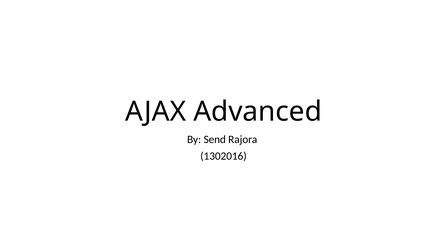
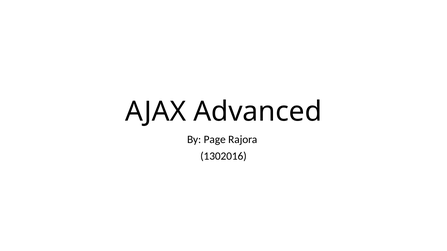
Send: Send -> Page (215, 140)
